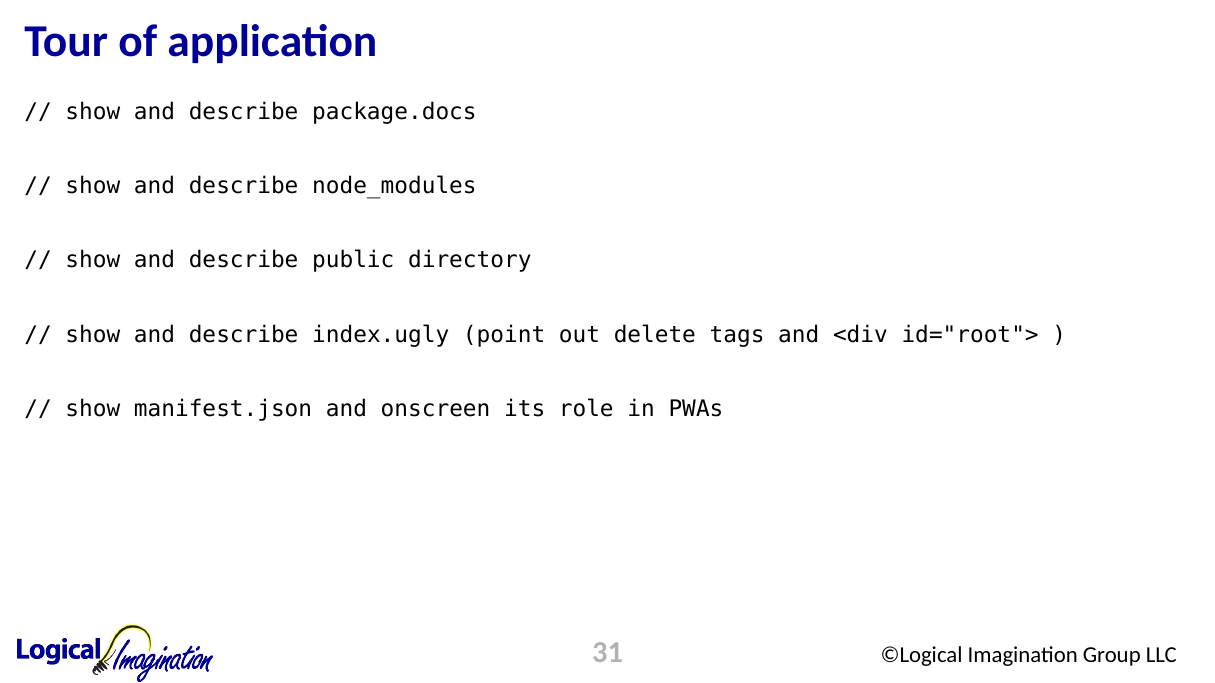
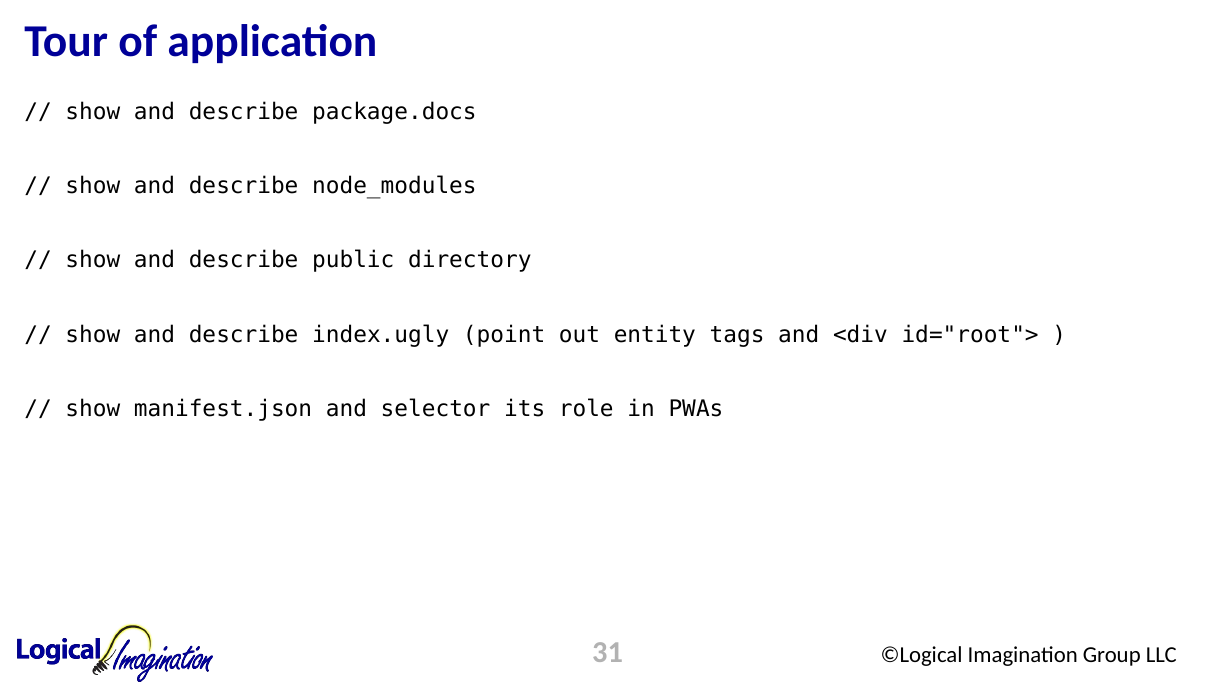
delete: delete -> entity (655, 335)
onscreen: onscreen -> selector (436, 410)
